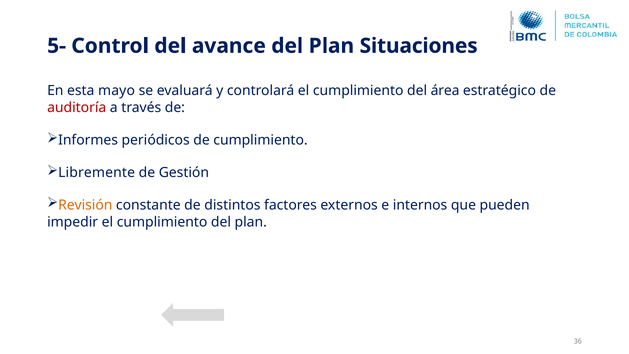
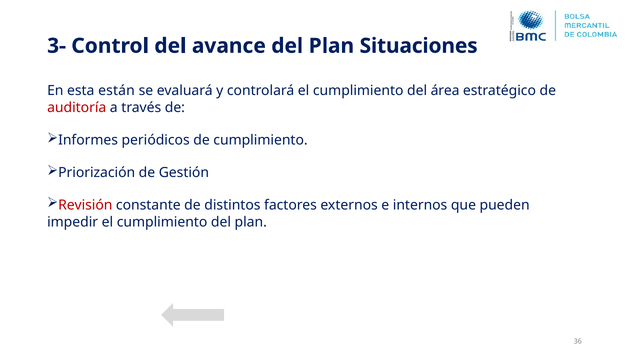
5-: 5- -> 3- (57, 46)
mayo: mayo -> están (117, 91)
Libremente: Libremente -> Priorización (97, 173)
Revisión colour: orange -> red (85, 205)
